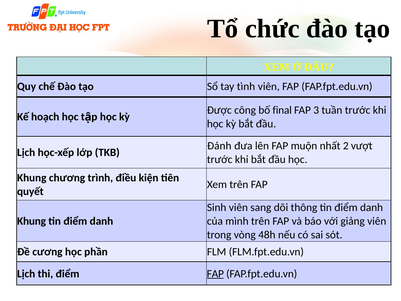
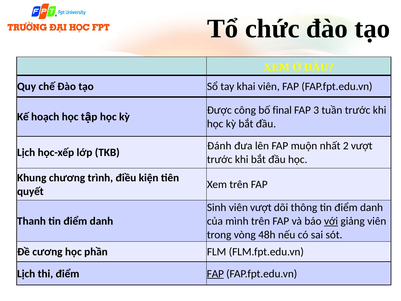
tình: tình -> khai (246, 86)
viên sang: sang -> vượt (261, 207)
Khung: Khung -> Thanh (32, 221)
với underline: none -> present (331, 221)
